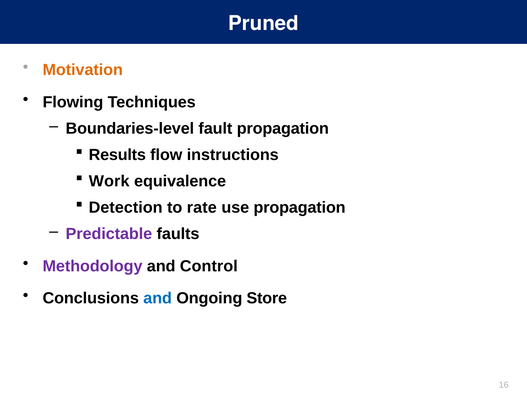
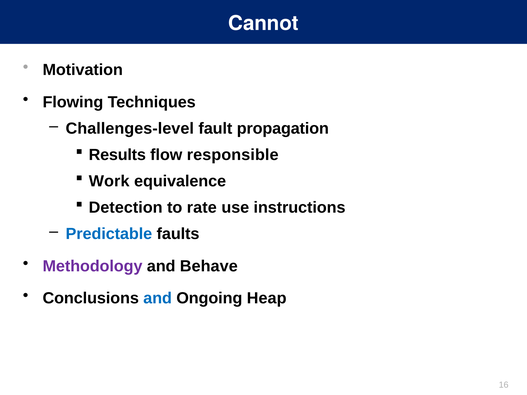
Pruned: Pruned -> Cannot (264, 23)
Motivation colour: orange -> black (83, 70)
Boundaries-level: Boundaries-level -> Challenges-level (130, 129)
instructions: instructions -> responsible (233, 155)
use propagation: propagation -> instructions (300, 208)
Predictable colour: purple -> blue (109, 234)
Control: Control -> Behave (209, 266)
Store: Store -> Heap (267, 298)
